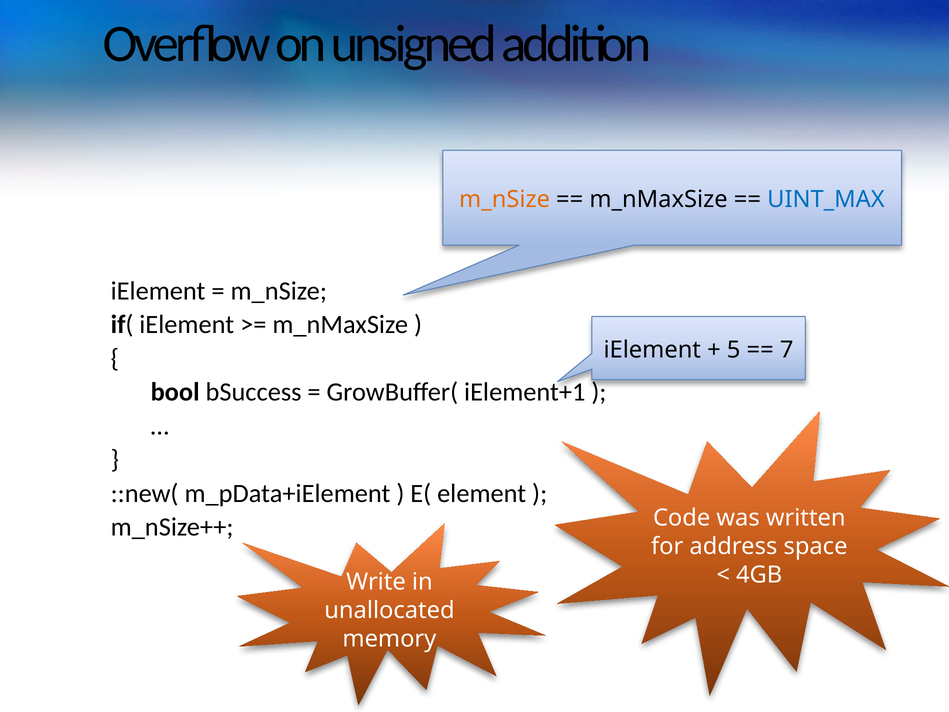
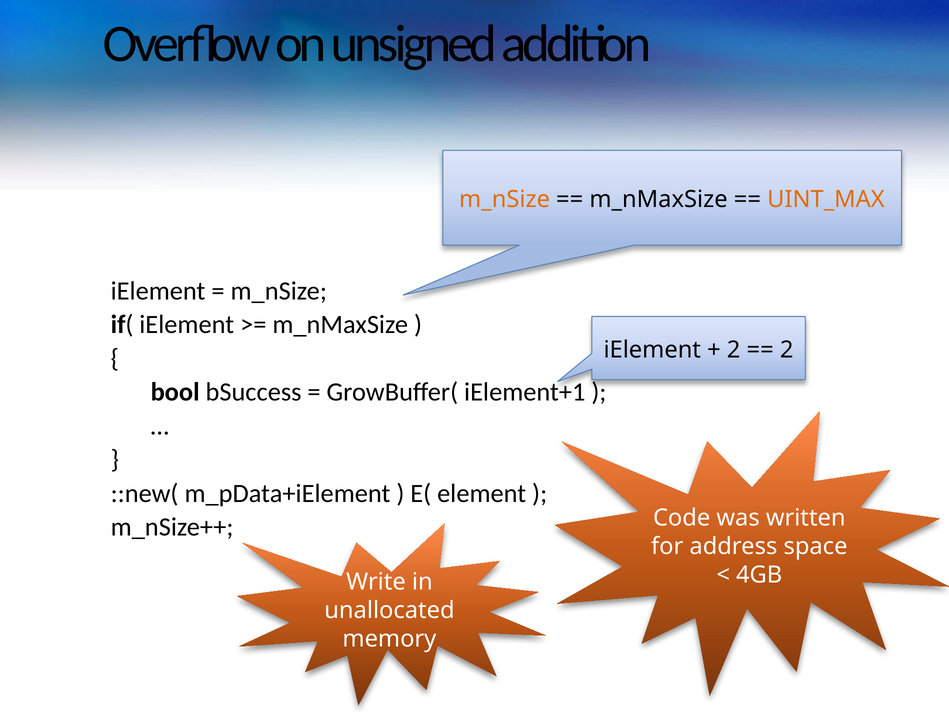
UINT_MAX colour: blue -> orange (826, 199)
5: 5 -> 2 (734, 350)
7: 7 -> 2 (787, 350)
